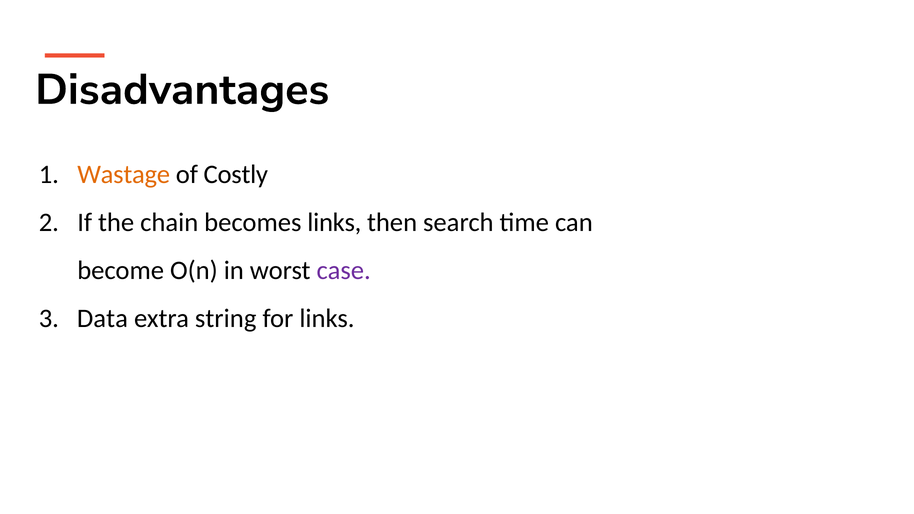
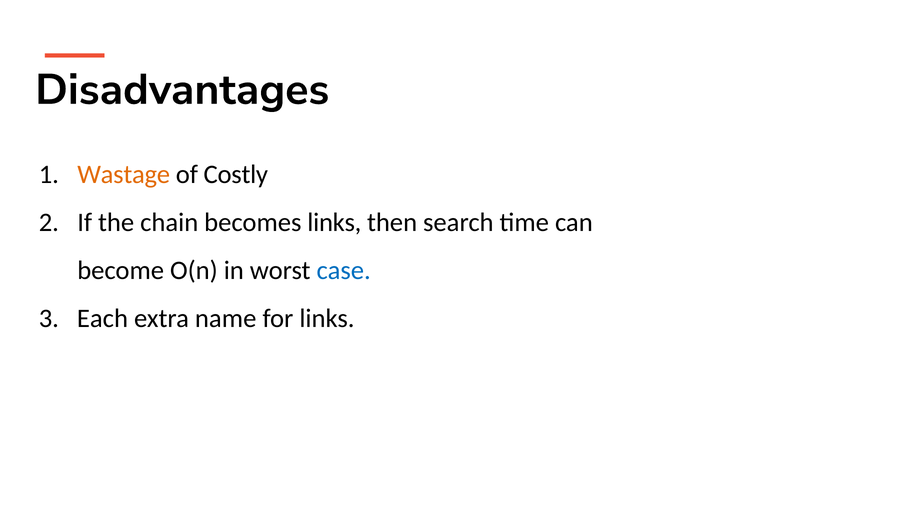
case colour: purple -> blue (344, 270)
Data: Data -> Each (102, 318)
string: string -> name (226, 318)
